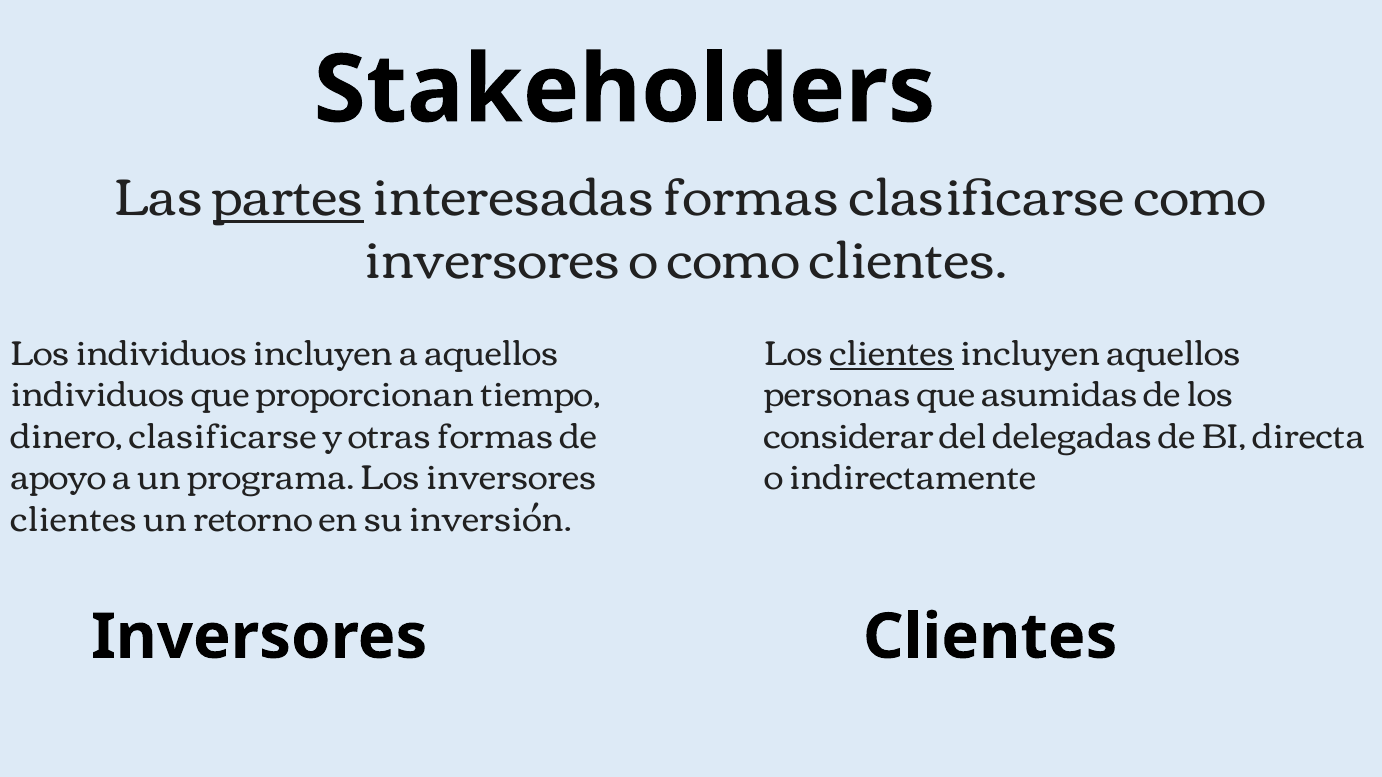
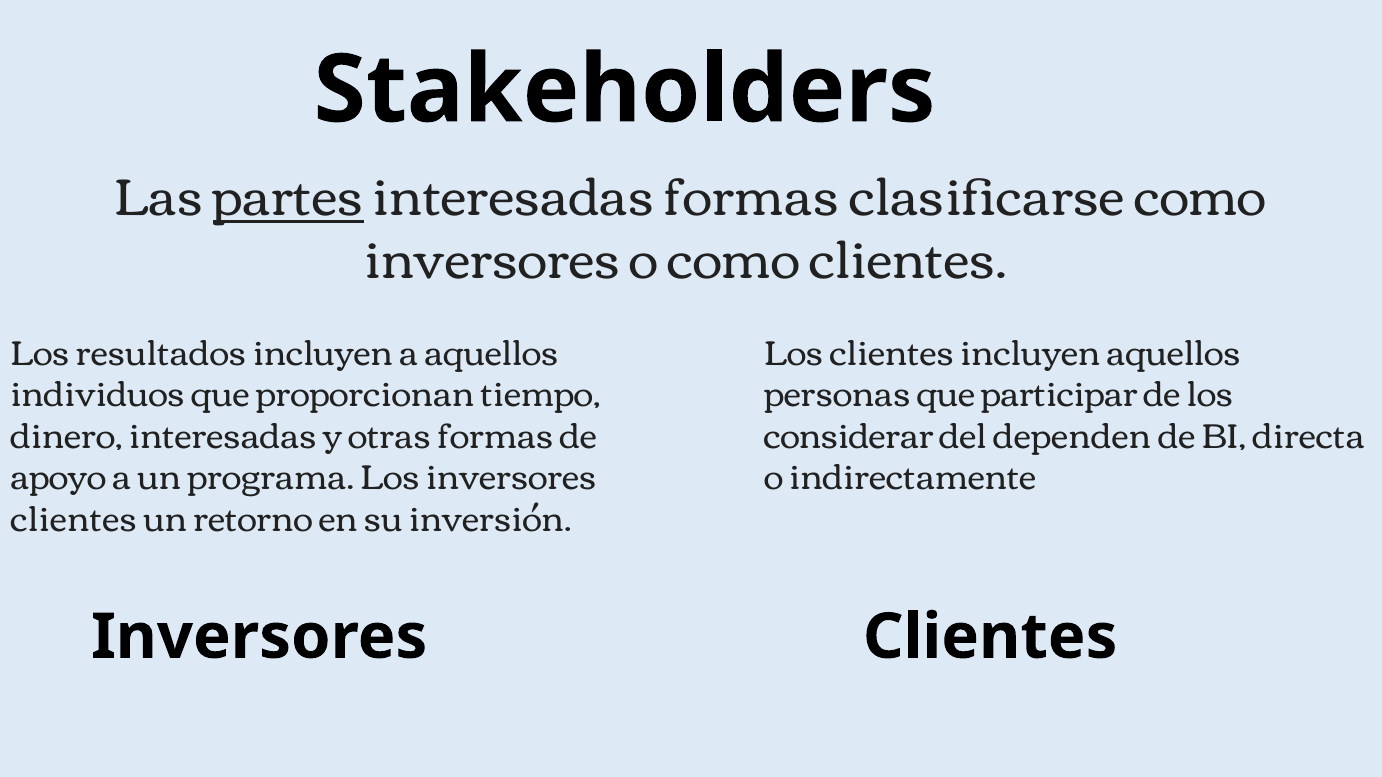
Los individuos: individuos -> resultados (161, 354)
clientes underline: present -> none (892, 354)
asumidas: asumidas -> participar (1059, 396)
dinero clasificarse: clasificarse -> interesadas (223, 437)
delegadas: delegadas -> dependen (1072, 437)
